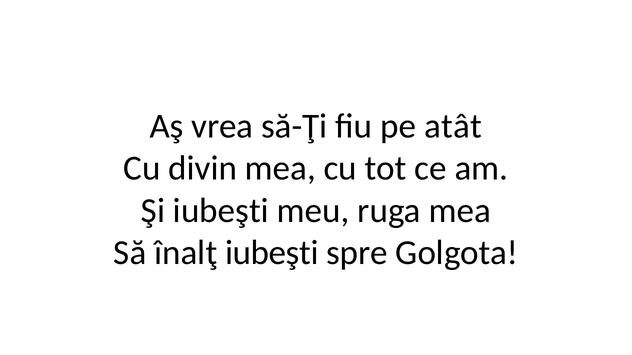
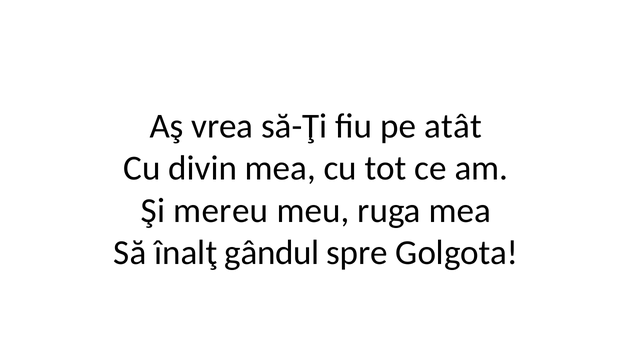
Şi iubeşti: iubeşti -> mereu (221, 211)
înalţ iubeşti: iubeşti -> gândul (272, 253)
